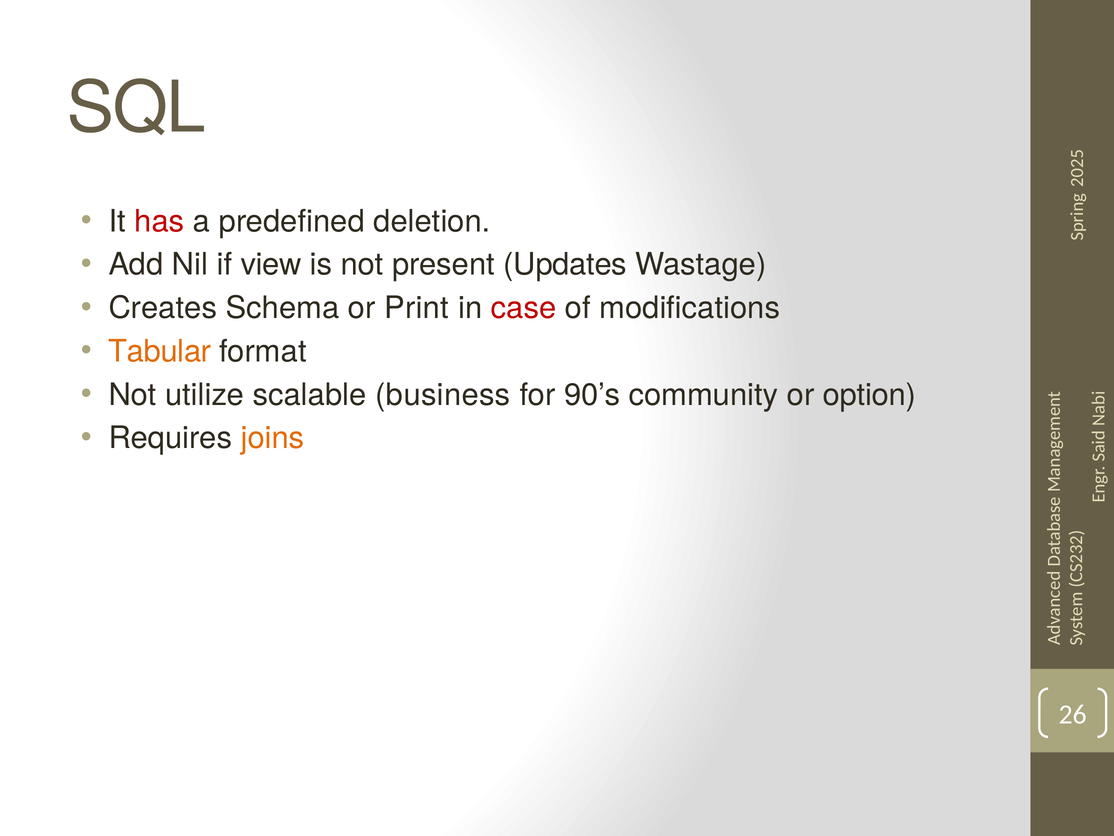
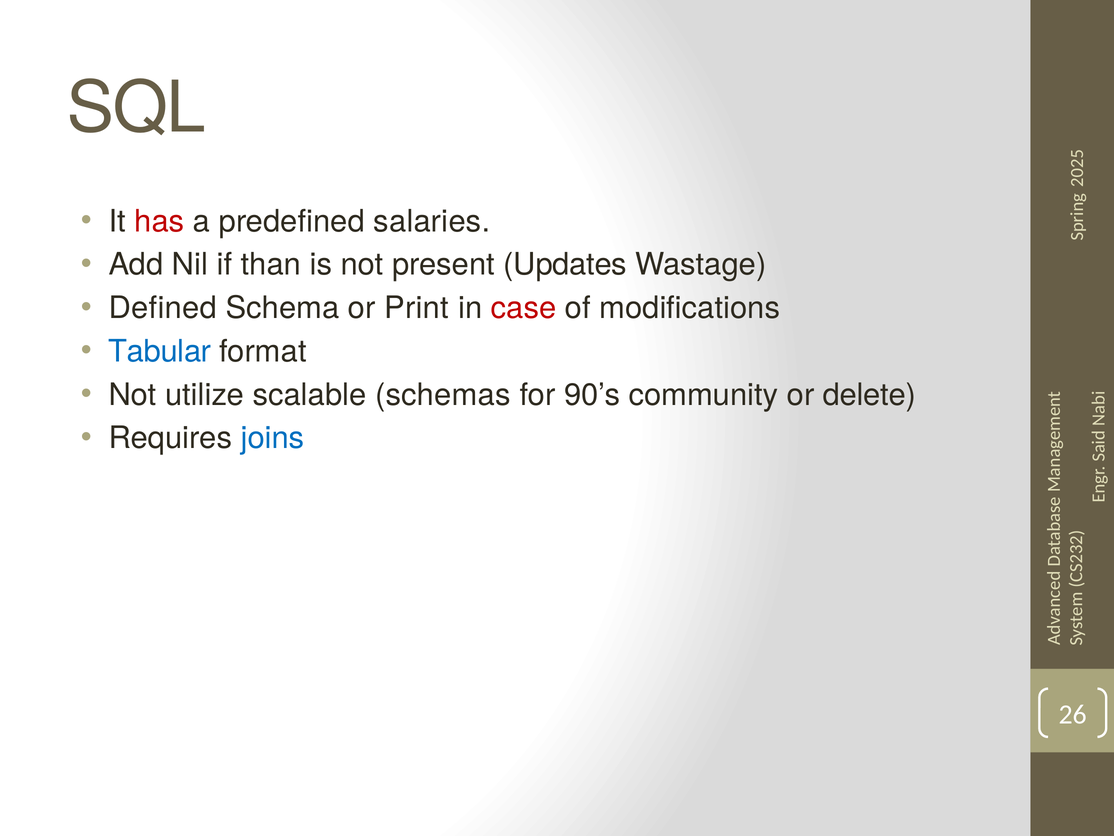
deletion: deletion -> salaries (432, 221)
view: view -> than (271, 265)
Creates: Creates -> Defined (163, 308)
Tabular colour: orange -> blue (160, 351)
business: business -> schemas (443, 395)
option: option -> delete (869, 395)
joins colour: orange -> blue (272, 438)
